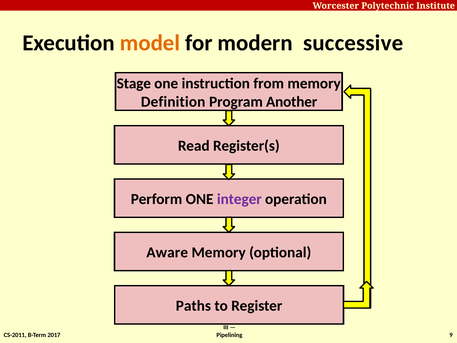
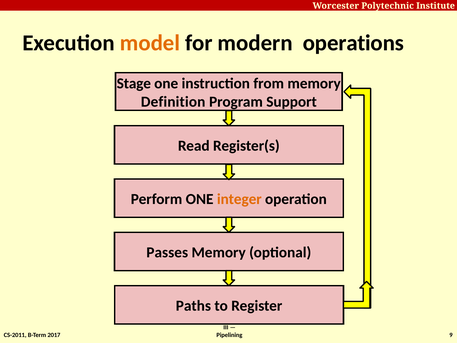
successive: successive -> operations (353, 43)
Another: Another -> Support (292, 102)
integer colour: purple -> orange (239, 199)
Aware: Aware -> Passes (167, 252)
